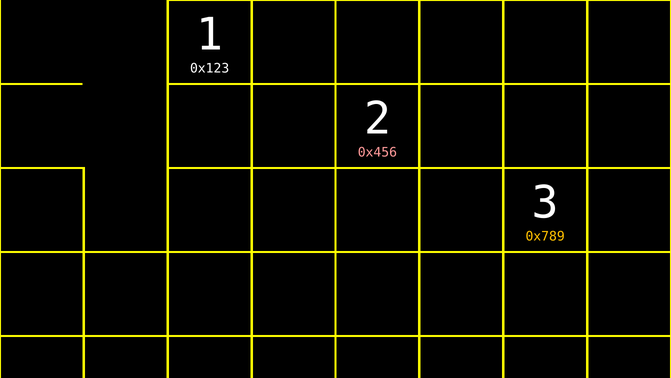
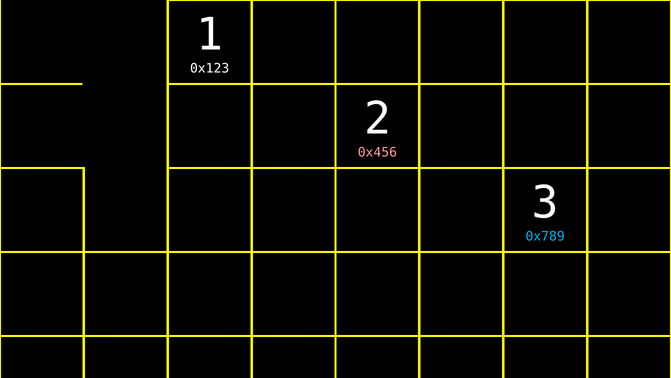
0x789 colour: yellow -> light blue (545, 236)
